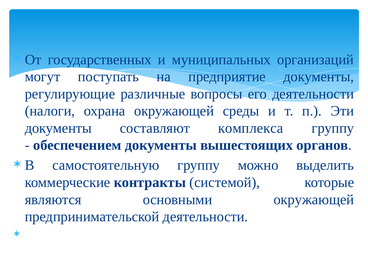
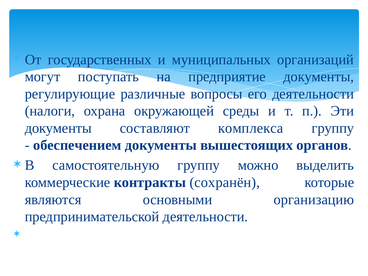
системой: системой -> сохранён (225, 182)
основными окружающей: окружающей -> организацию (314, 200)
